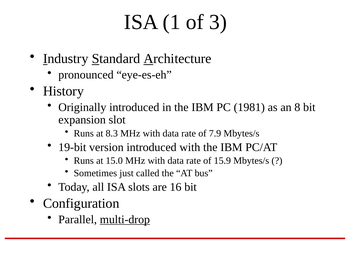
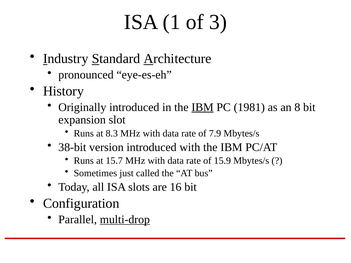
IBM underline: none -> present (203, 107)
19-bit: 19-bit -> 38-bit (72, 147)
15.0: 15.0 -> 15.7 (114, 161)
